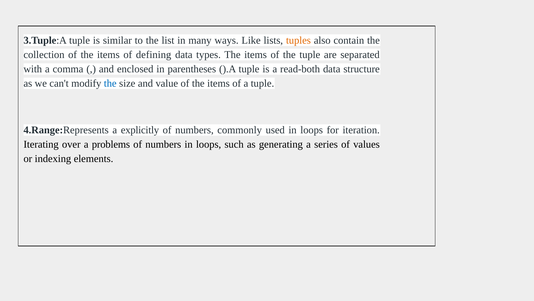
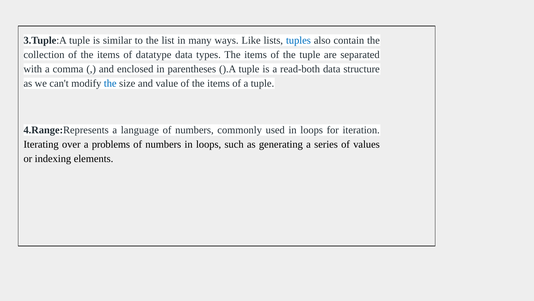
tuples colour: orange -> blue (298, 40)
defining: defining -> datatype (154, 55)
explicitly: explicitly -> language (140, 130)
